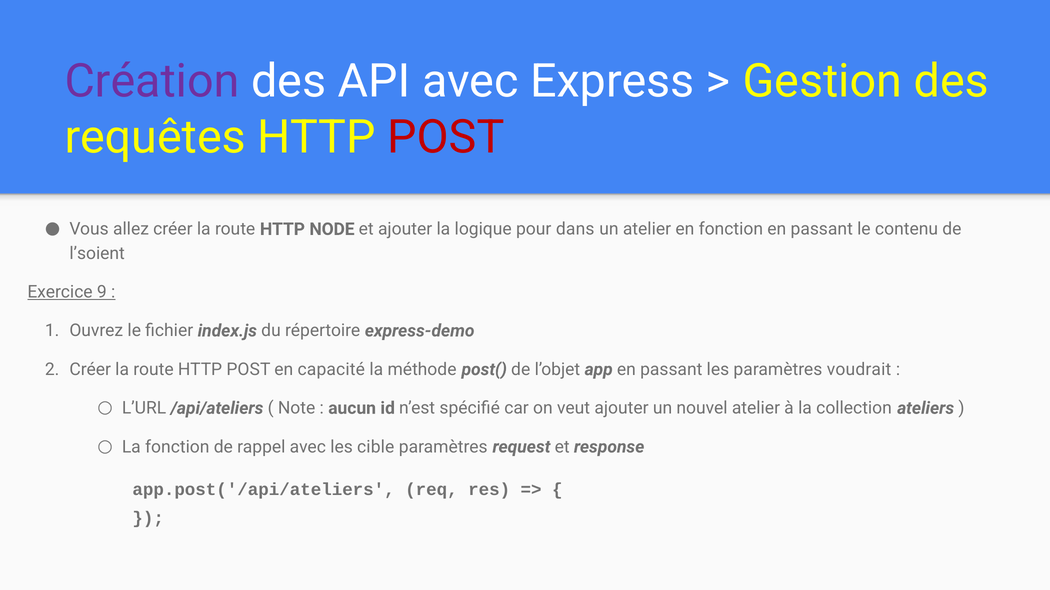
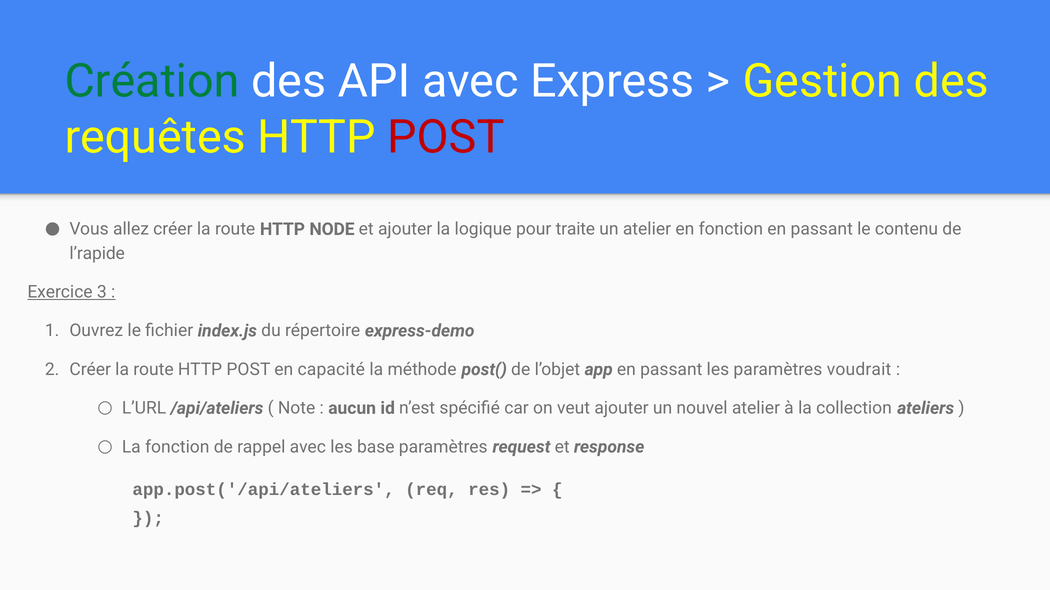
Création colour: purple -> green (152, 82)
dans: dans -> traite (575, 229)
l’soient: l’soient -> l’rapide (97, 254)
9: 9 -> 3 (102, 292)
cible: cible -> base (376, 447)
